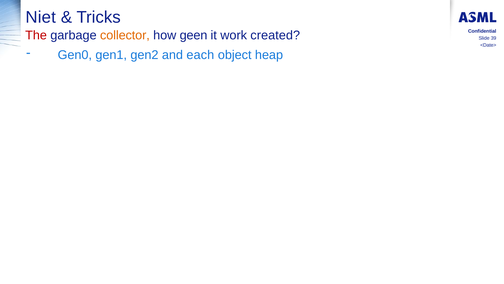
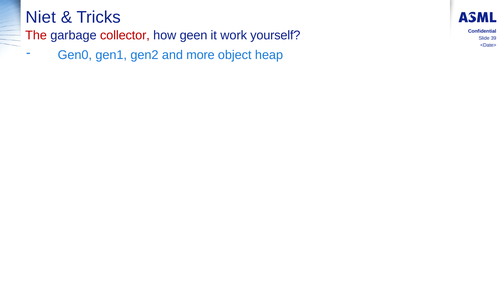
collector colour: orange -> red (125, 35)
created: created -> yourself (275, 35)
each: each -> more (200, 55)
